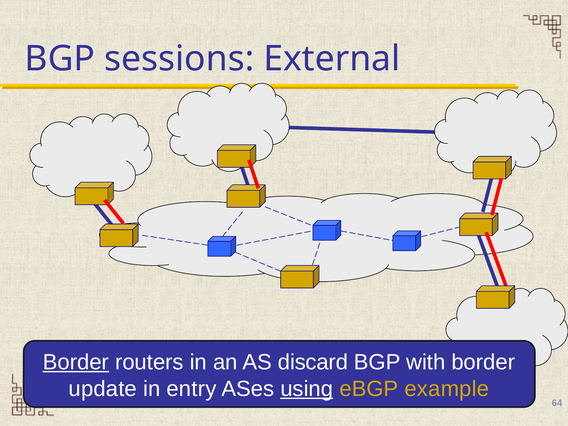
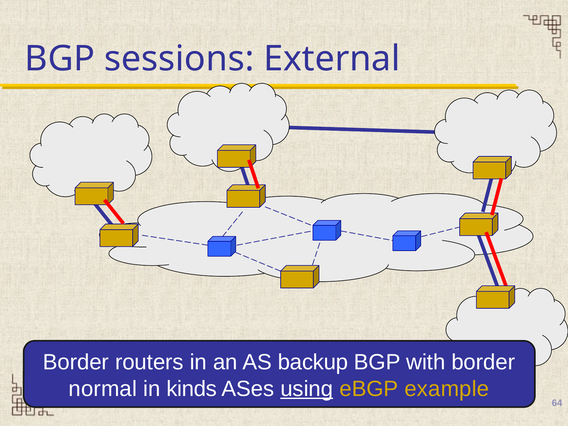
Border underline: present -> none (76, 362)
discard: discard -> backup (313, 362)
update: update -> normal (103, 389)
entry: entry -> kinds (192, 389)
